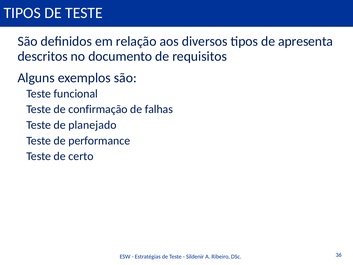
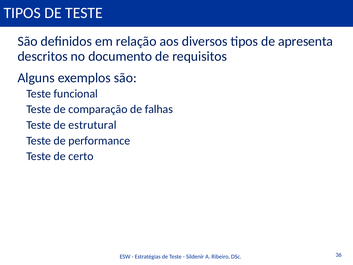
confirmação: confirmação -> comparação (98, 109)
planejado: planejado -> estrutural (92, 125)
